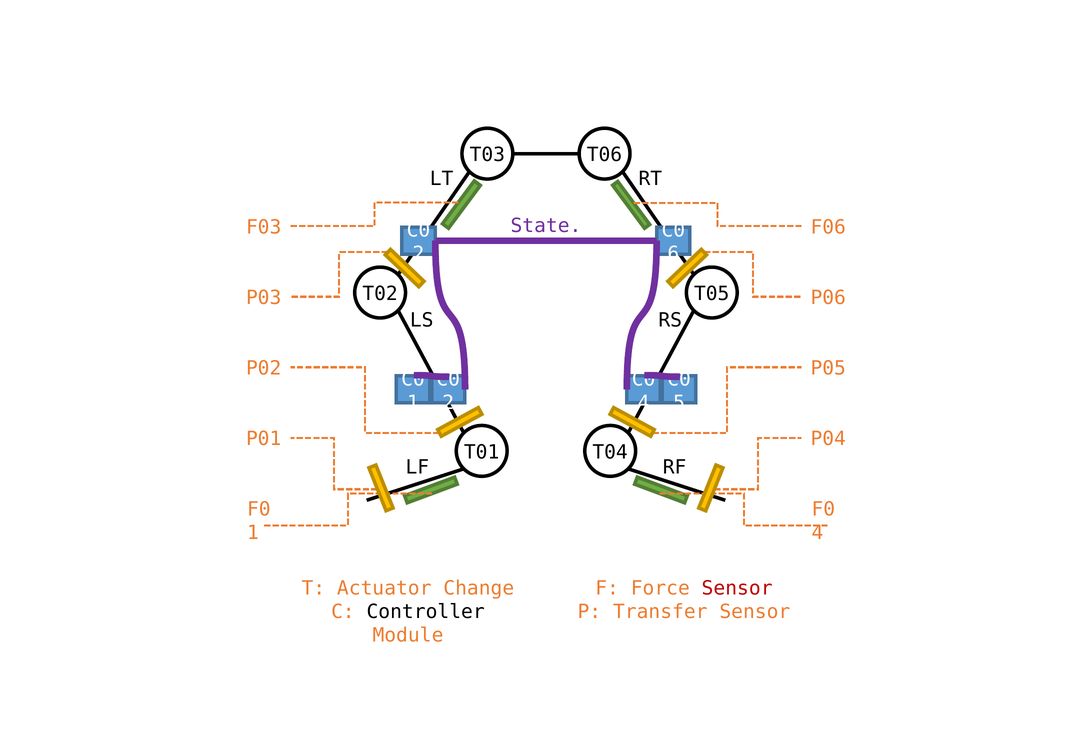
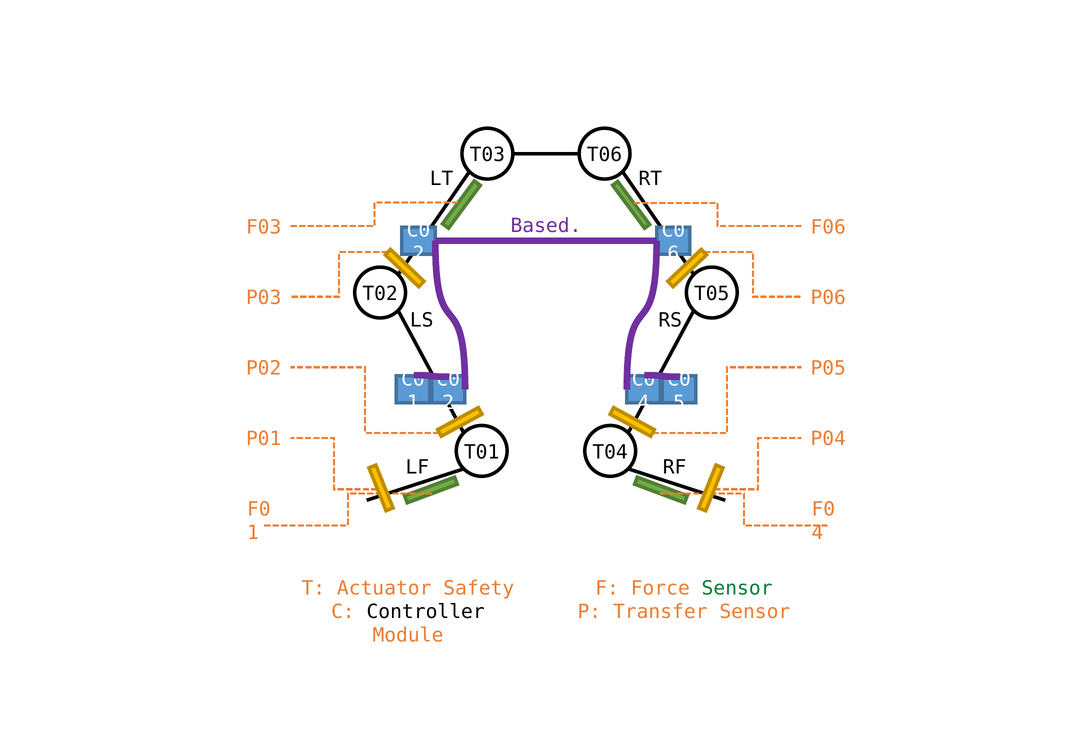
State: State -> Based (546, 226)
Sensor colour: red -> green (737, 588)
Change: Change -> Safety (479, 588)
